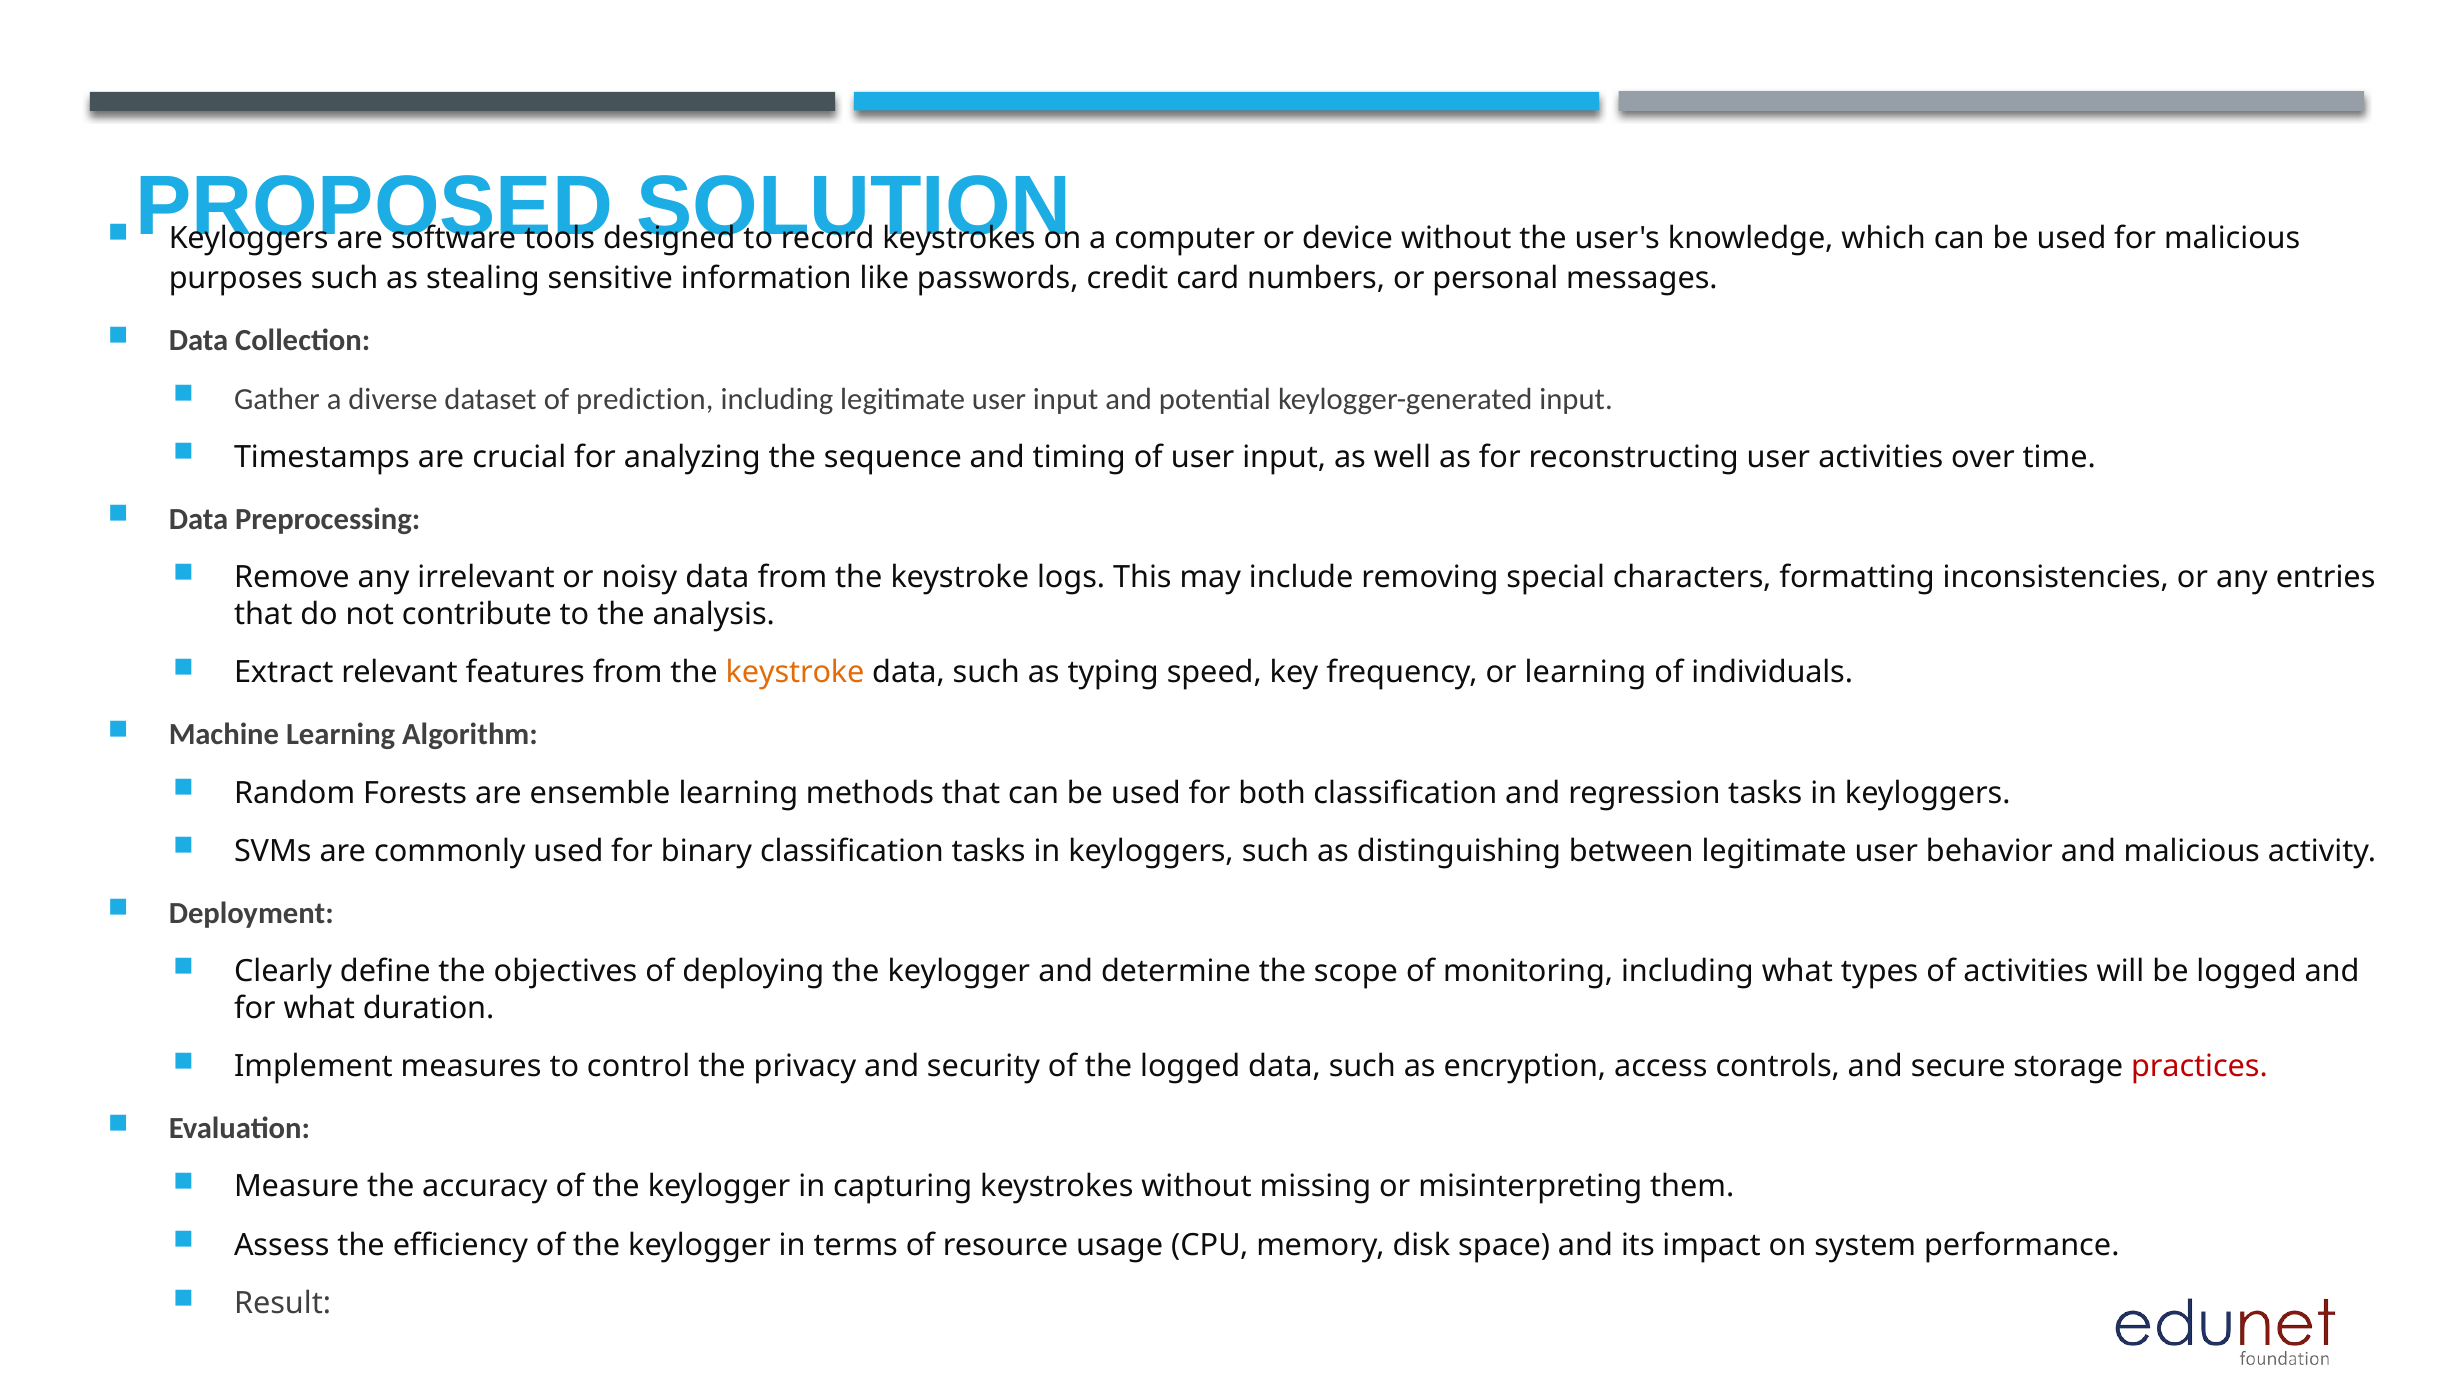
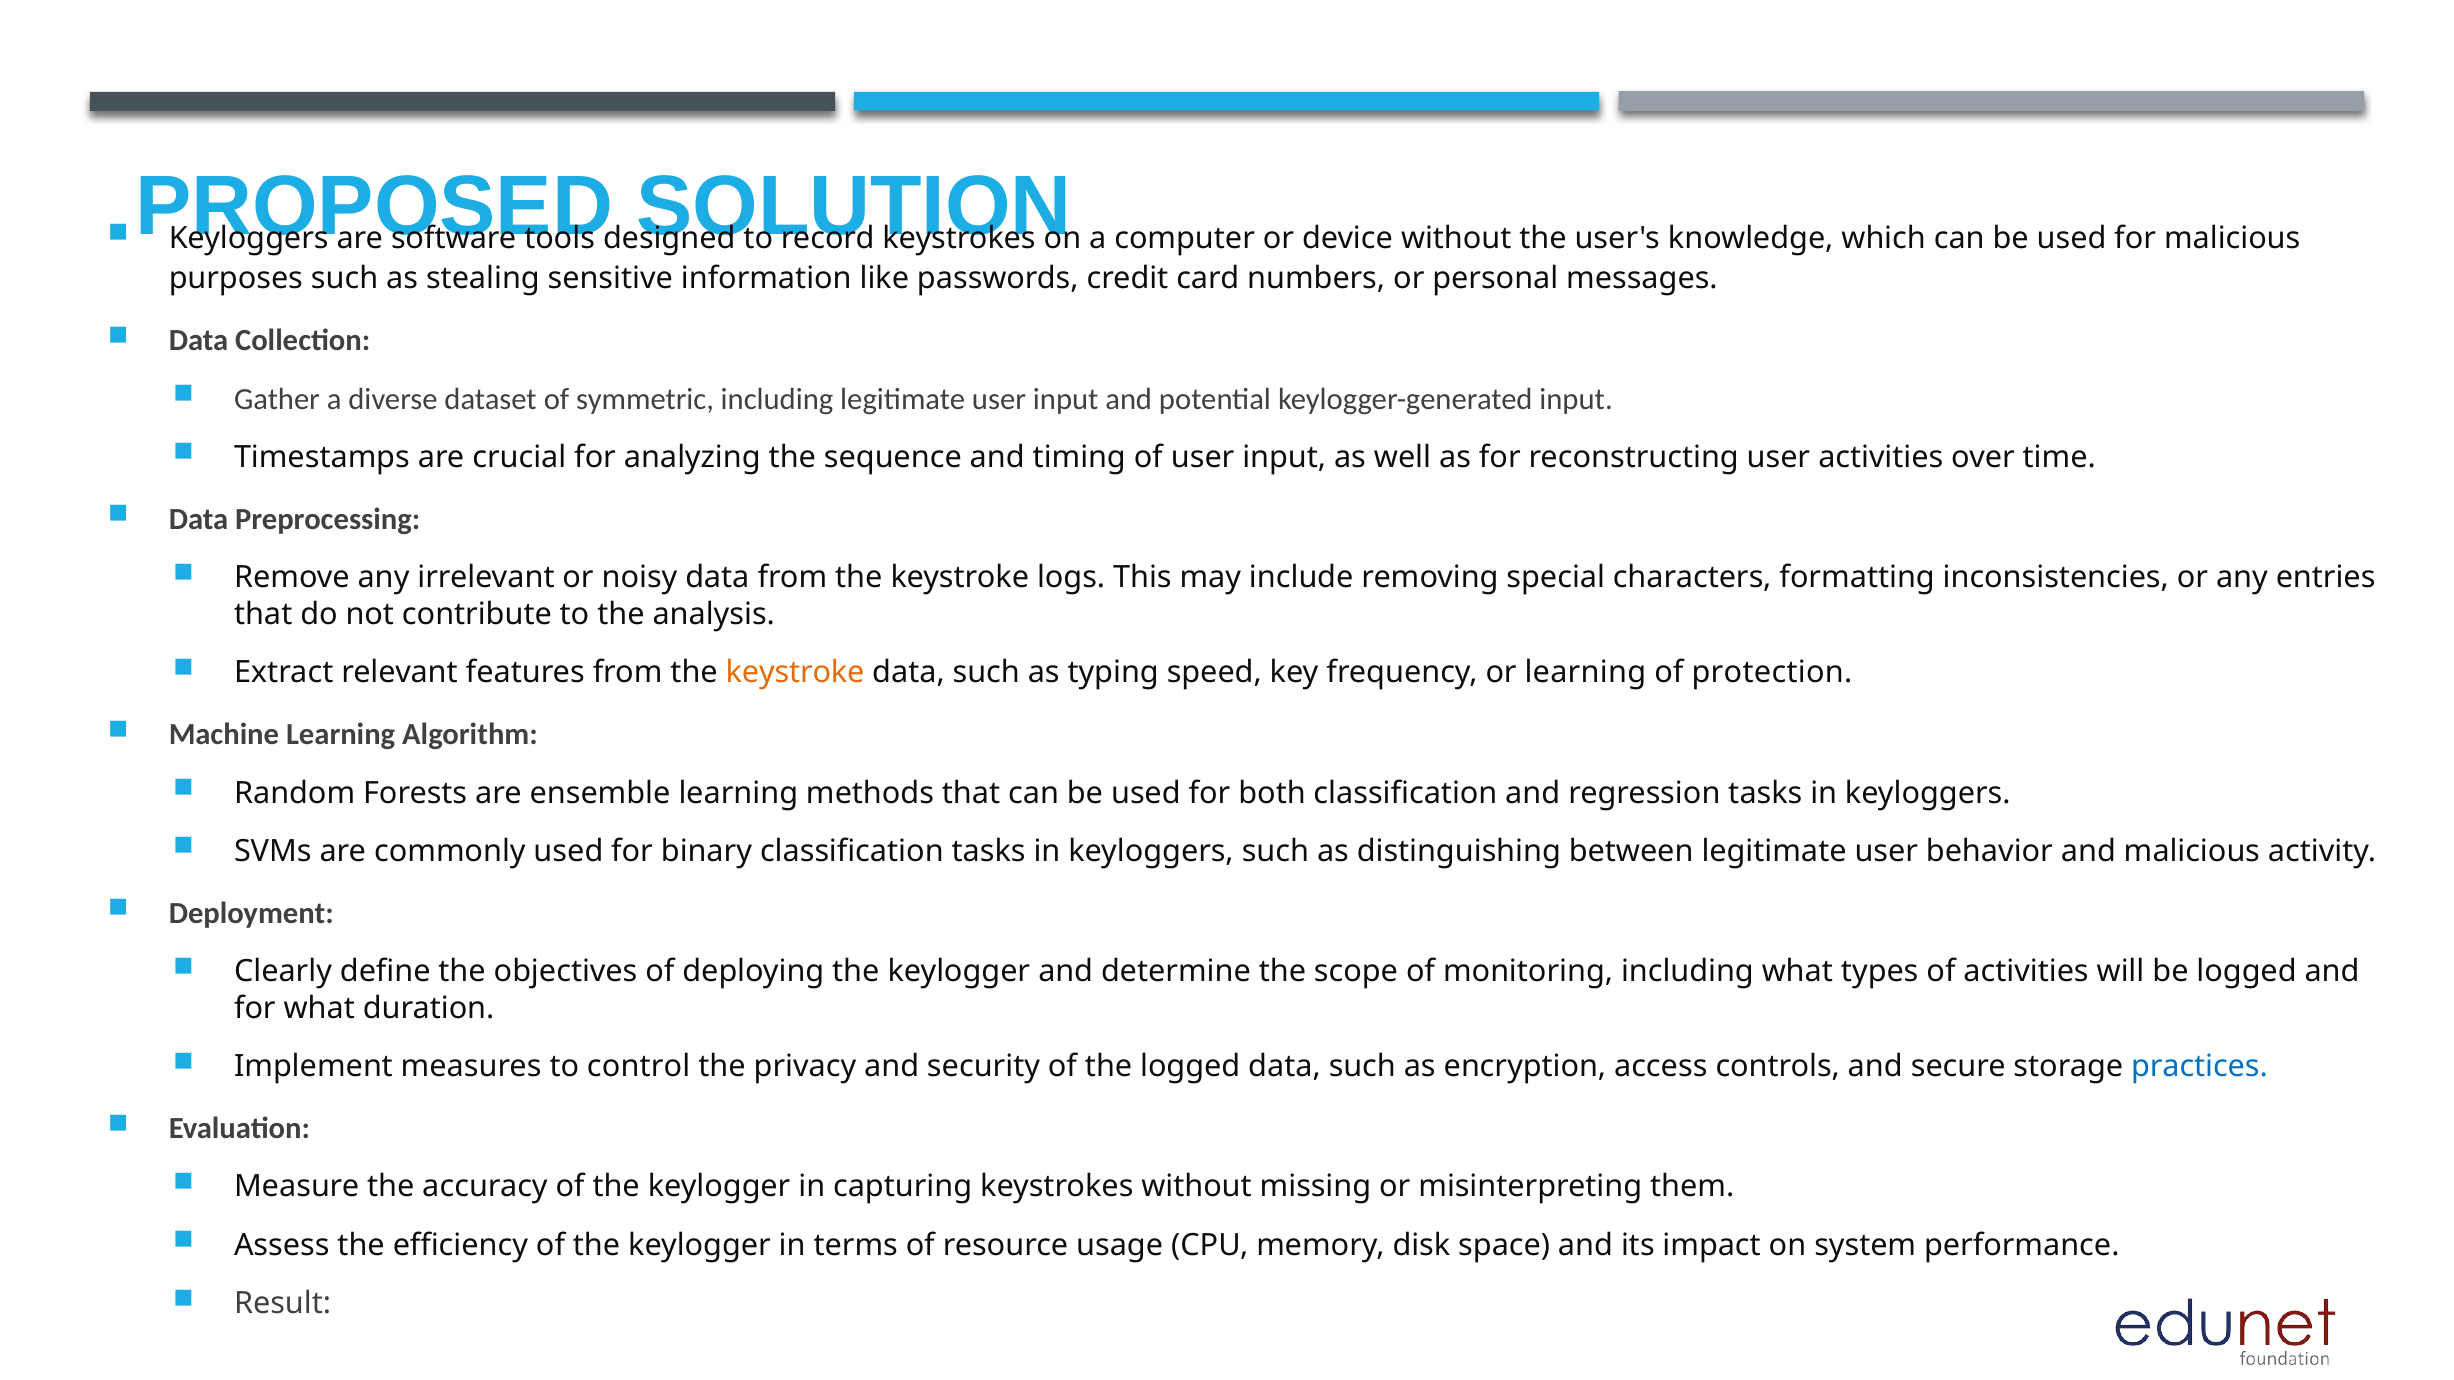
prediction: prediction -> symmetric (645, 399)
individuals: individuals -> protection (1772, 673)
practices colour: red -> blue (2199, 1067)
